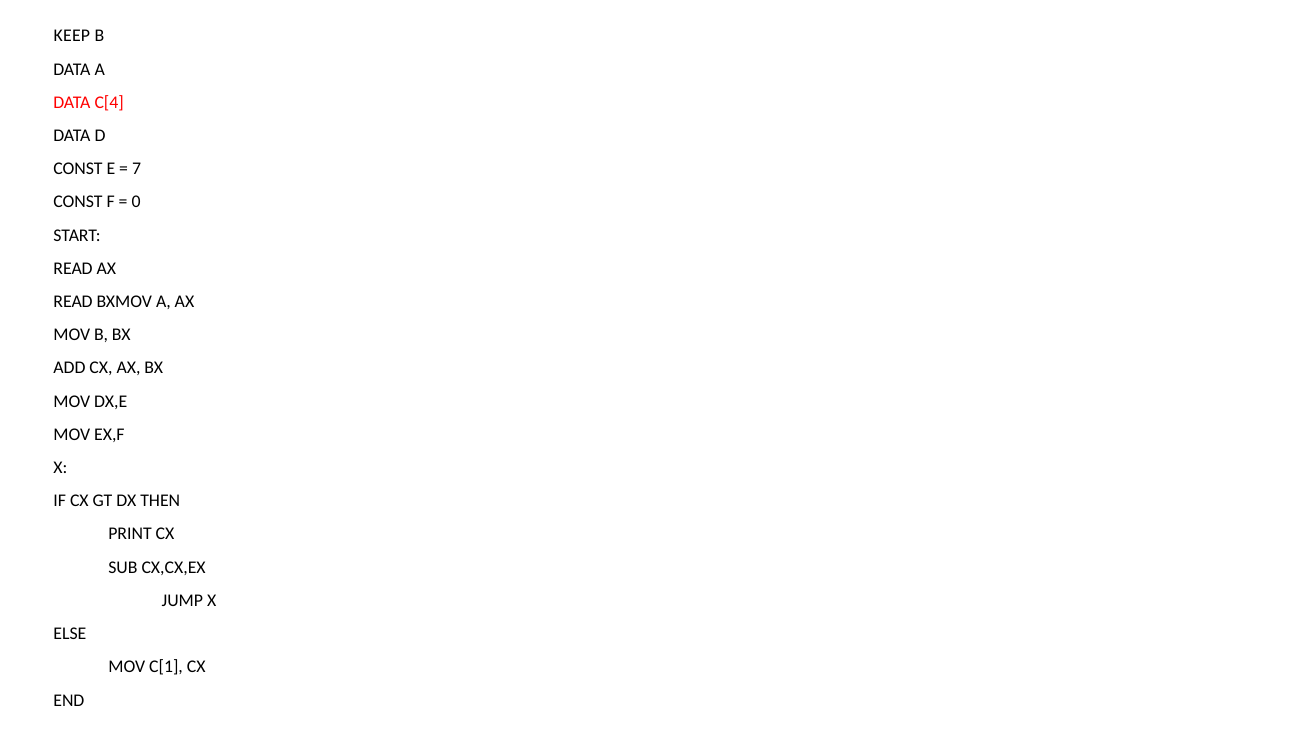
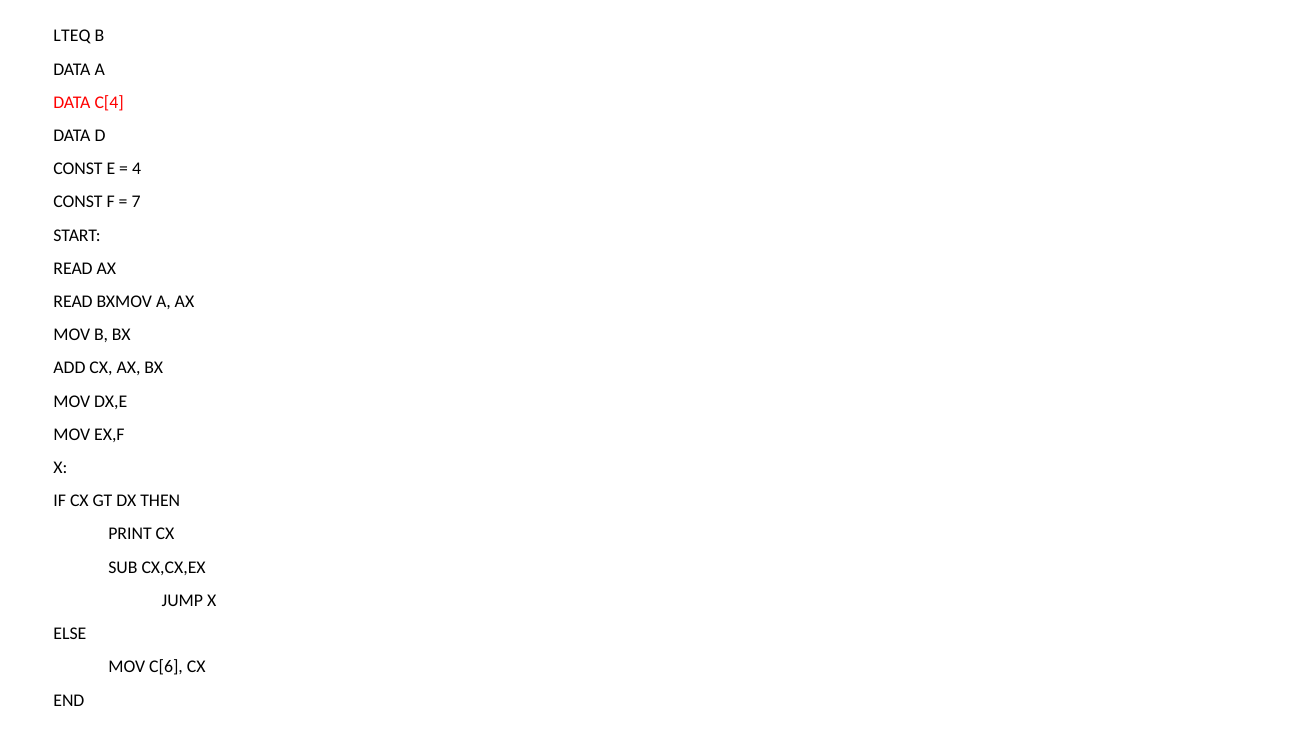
KEEP: KEEP -> LTEQ (72, 36)
7: 7 -> 4 (137, 169)
0: 0 -> 7 (136, 202)
C[1: C[1 -> C[6 (166, 667)
